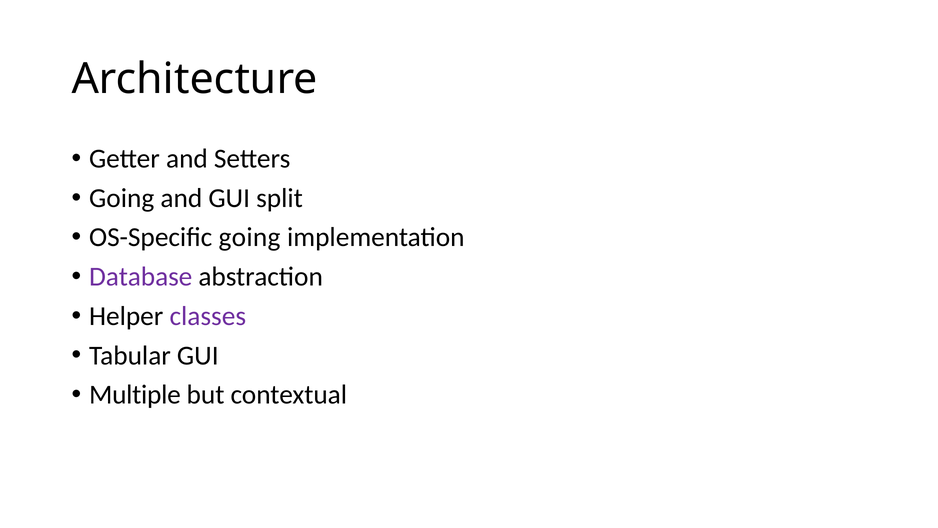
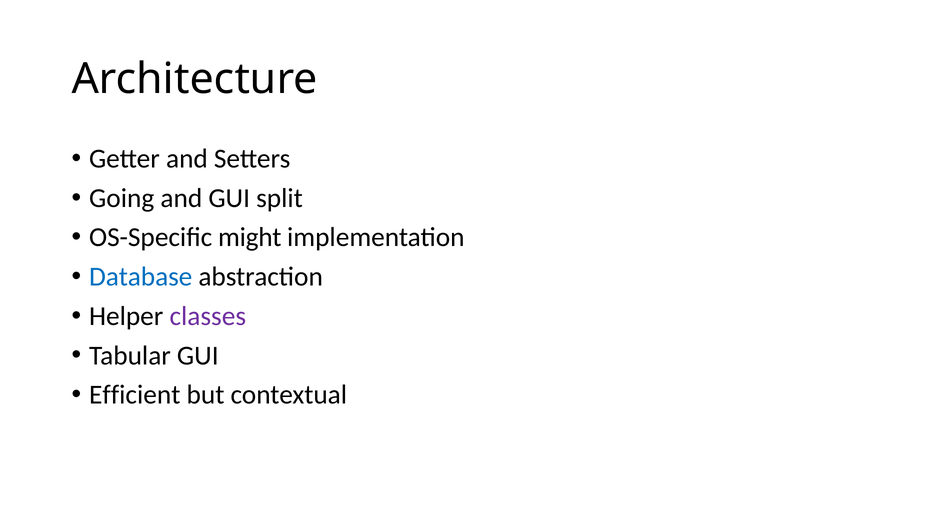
OS-Specific going: going -> might (250, 237)
Database colour: purple -> blue (141, 277)
Multiple: Multiple -> Efficient (135, 395)
